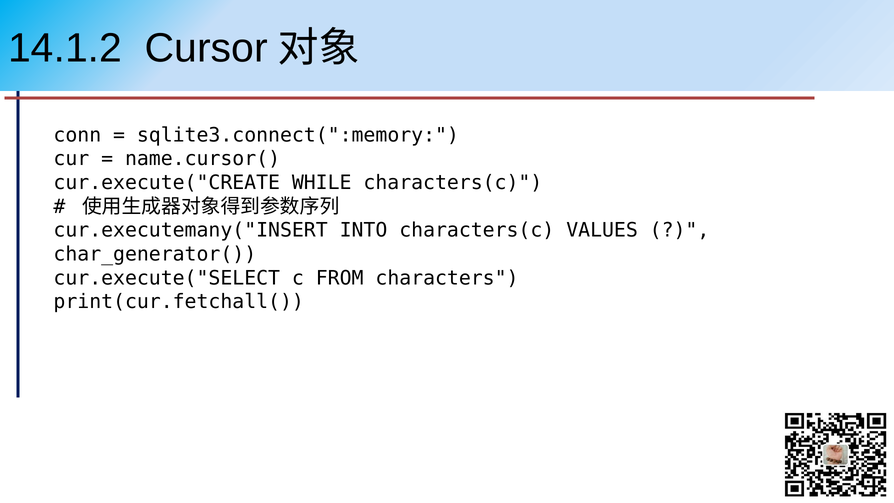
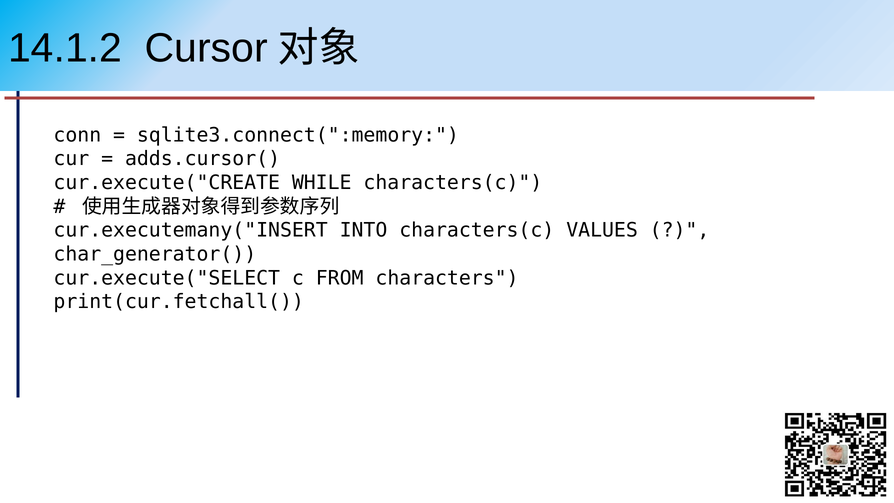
name.cursor(: name.cursor( -> adds.cursor( (203, 159)
